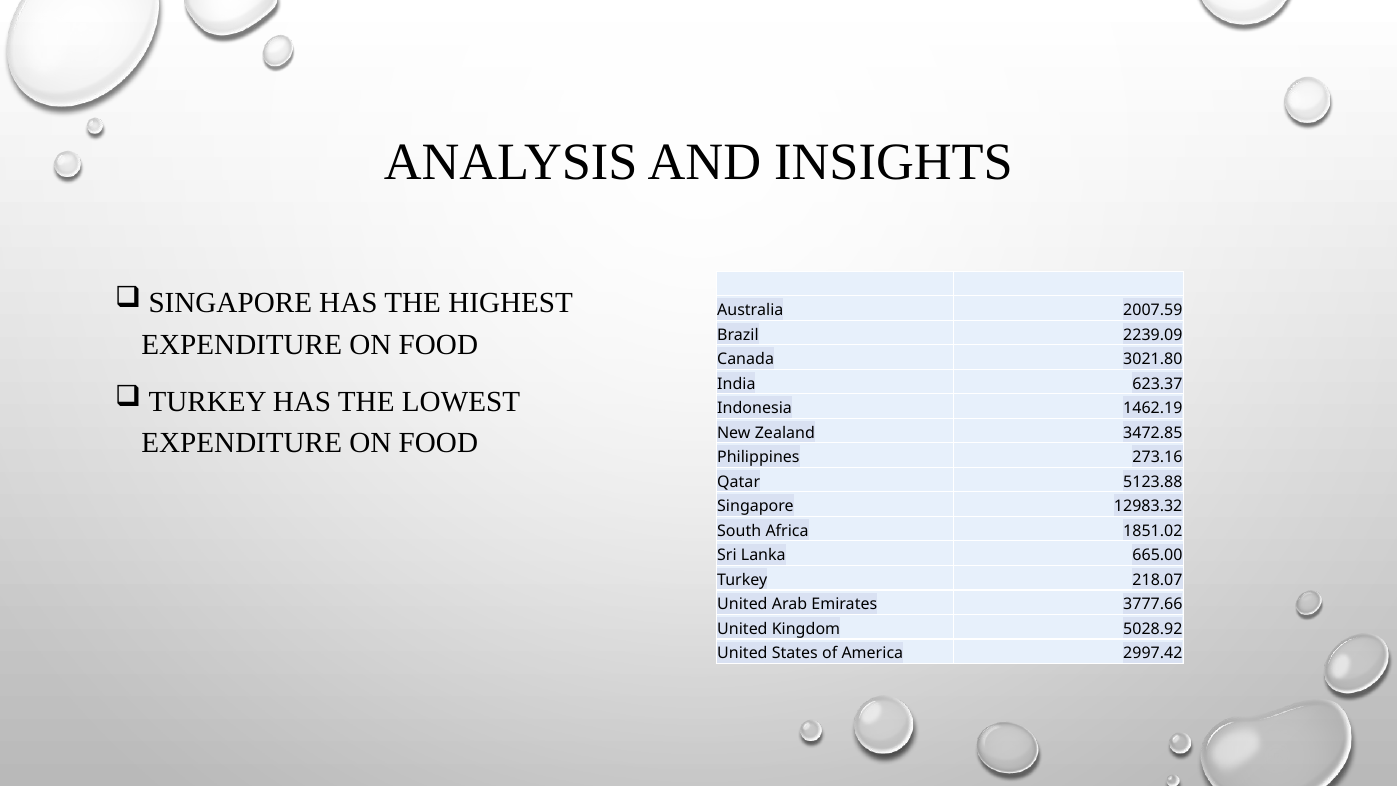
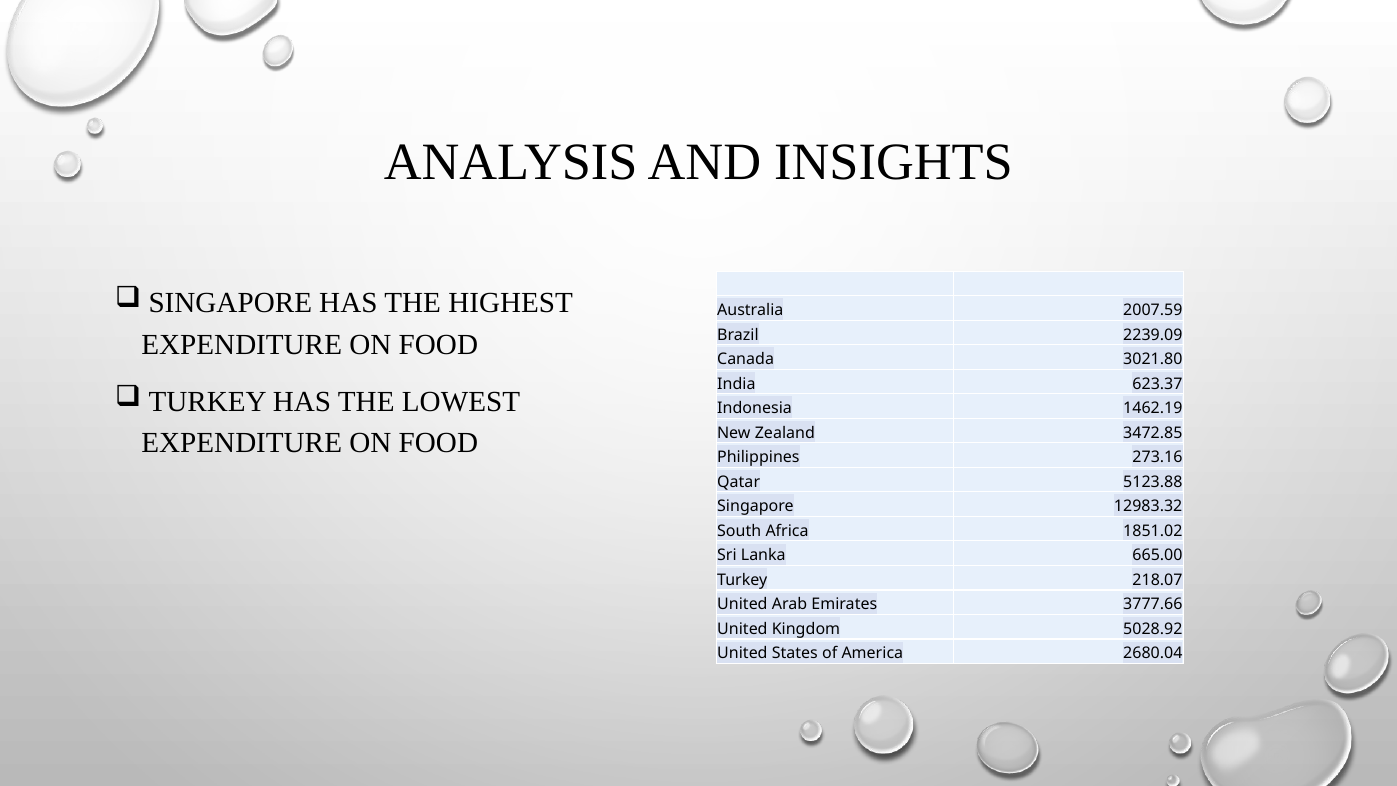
2997.42: 2997.42 -> 2680.04 (1153, 653)
